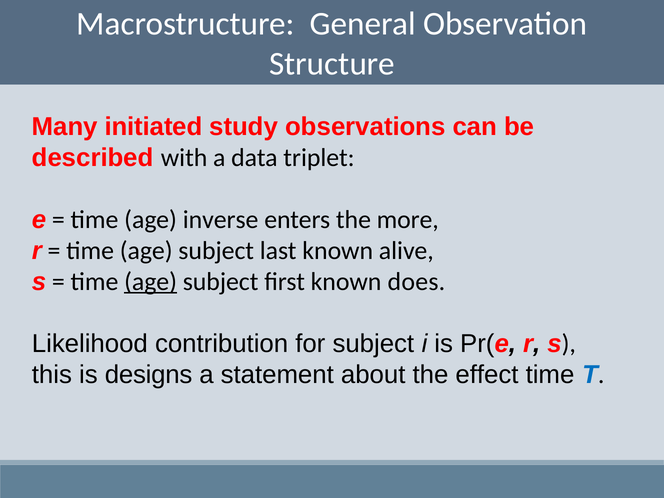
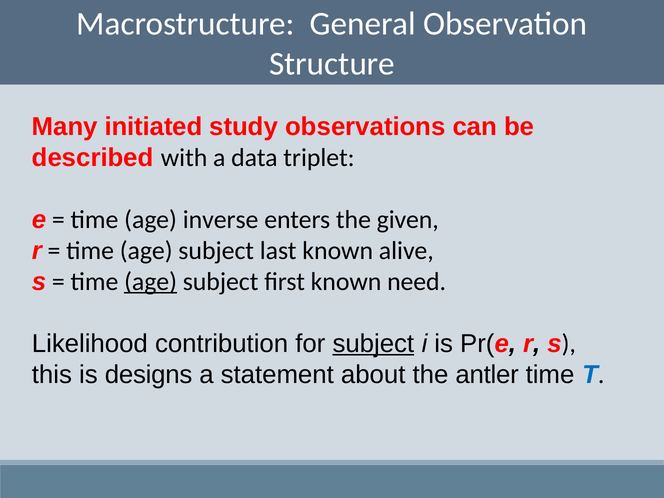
more: more -> given (408, 220)
does: does -> need (417, 282)
subject underline: none -> present (373, 344)
effect: effect -> antler (487, 375)
